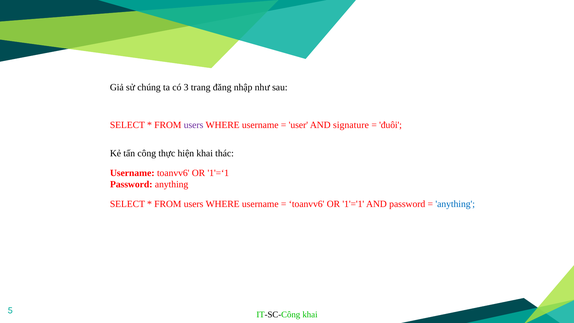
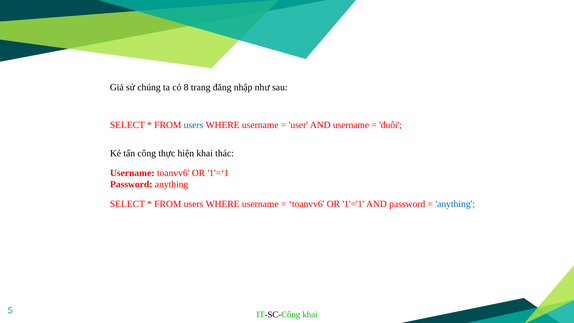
3: 3 -> 8 (186, 87)
users colour: purple -> blue (194, 125)
AND signature: signature -> username (351, 125)
